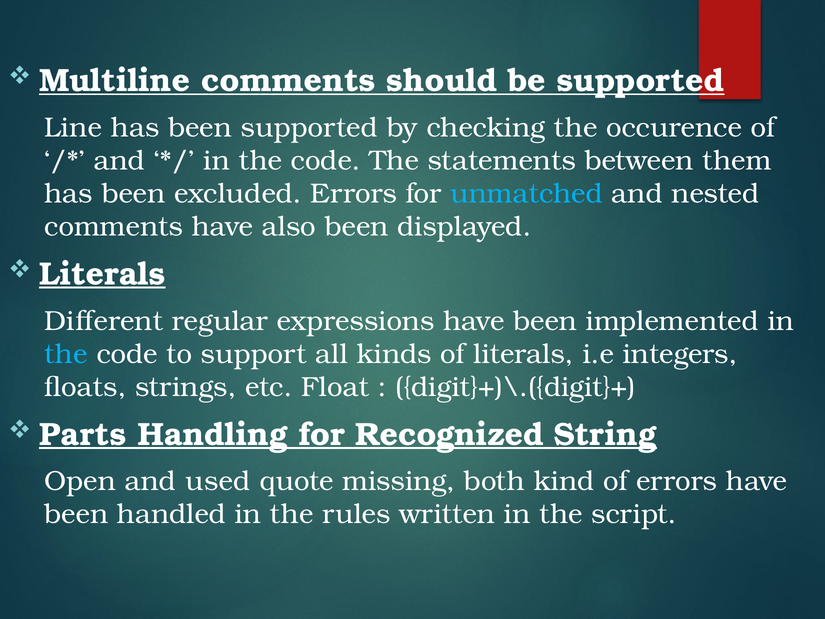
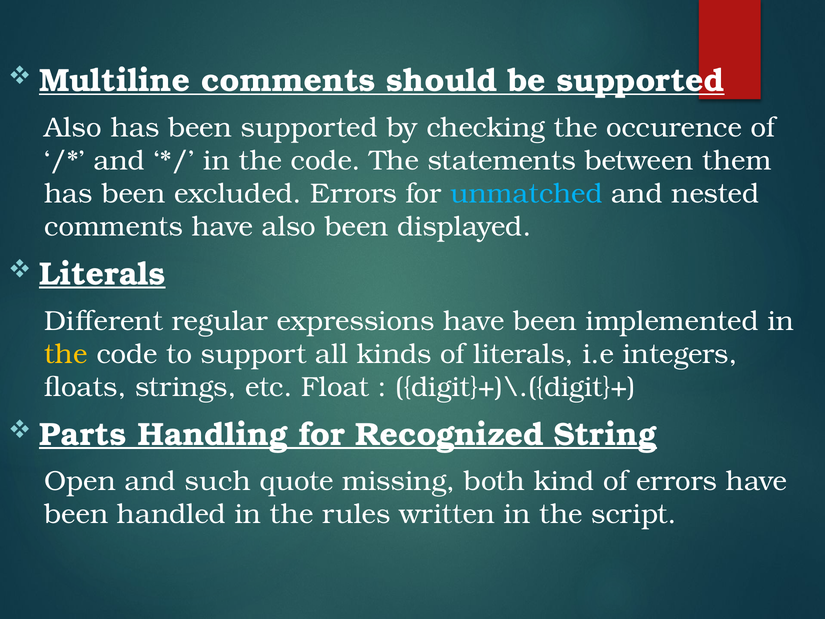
Line: Line -> Also (73, 127)
the colour: light blue -> yellow (66, 354)
used: used -> such (218, 481)
